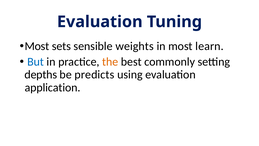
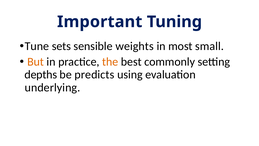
Evaluation: Evaluation -> Important (100, 22)
Most: Most -> Tune (37, 46)
learn: learn -> small (210, 46)
But colour: blue -> orange (36, 62)
application: application -> underlying (53, 87)
